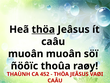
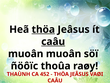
caâu underline: none -> present (53, 41)
